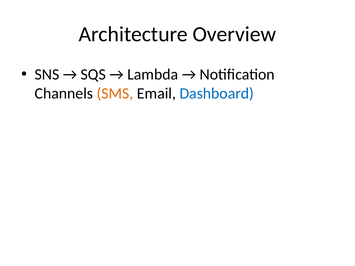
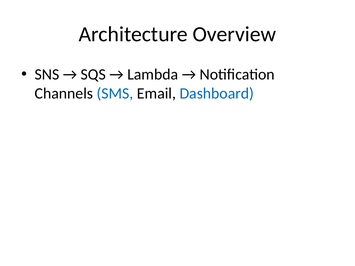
SMS colour: orange -> blue (115, 93)
